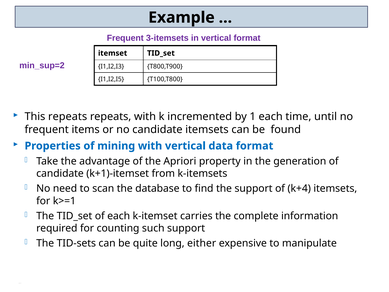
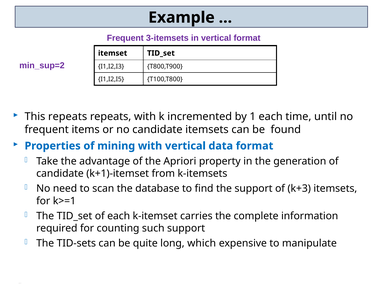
k+4: k+4 -> k+3 (299, 188)
either: either -> which (202, 243)
